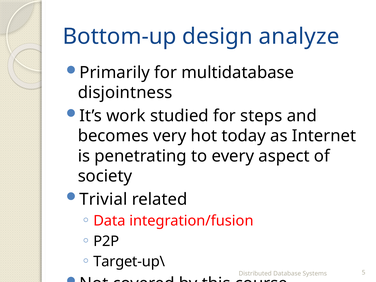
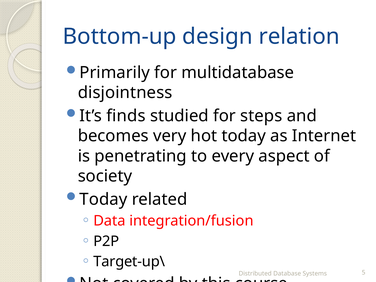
analyze: analyze -> relation (299, 36)
work: work -> finds (126, 116)
Trivial: Trivial -> Today (103, 199)
